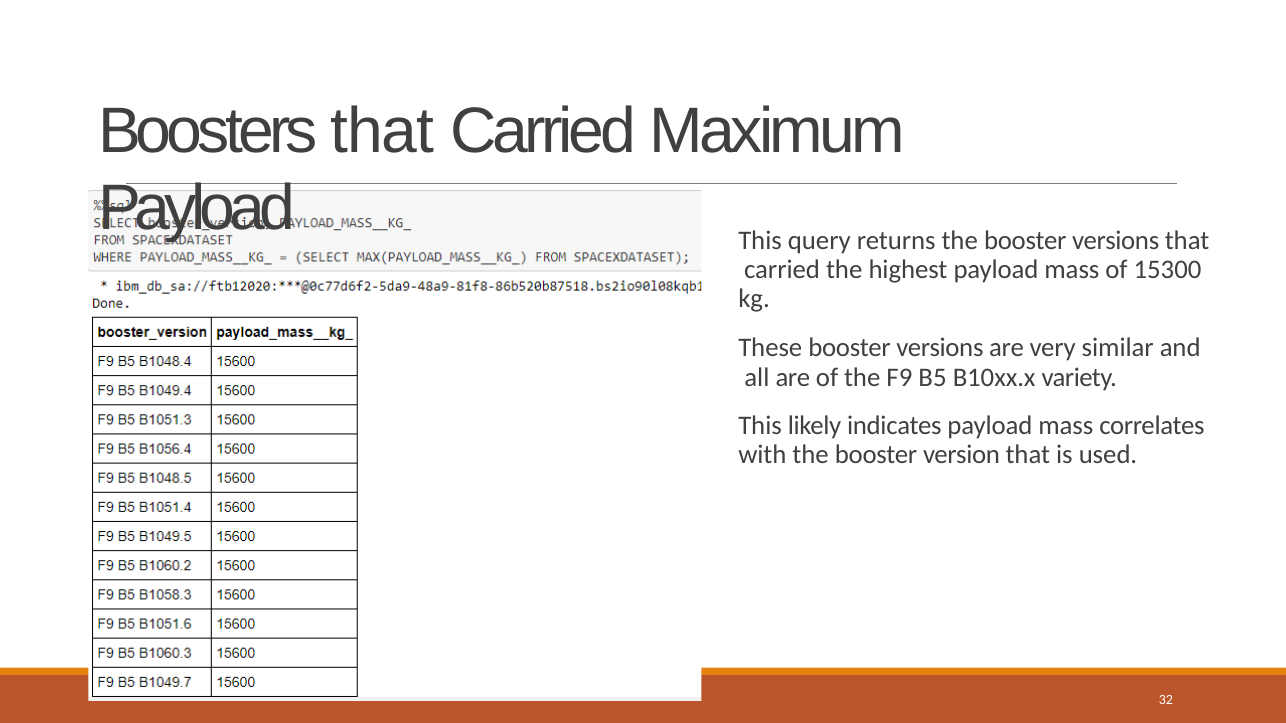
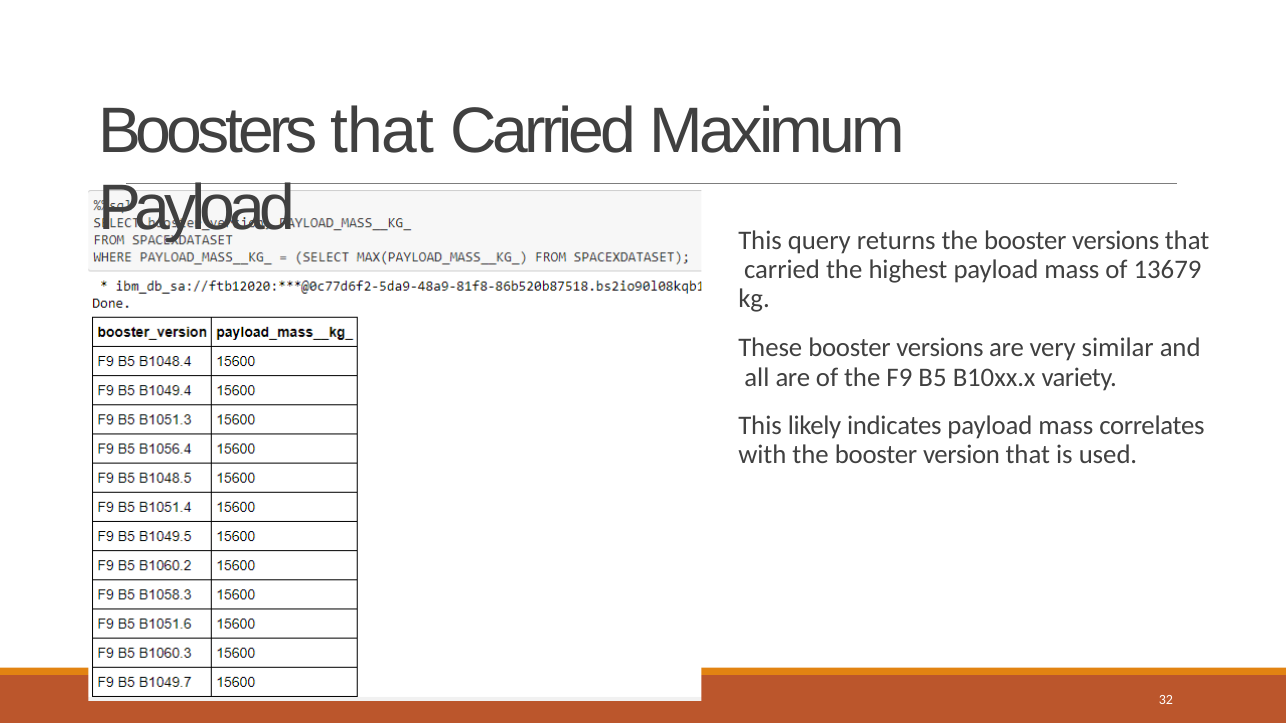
15300: 15300 -> 13679 (1167, 270)
